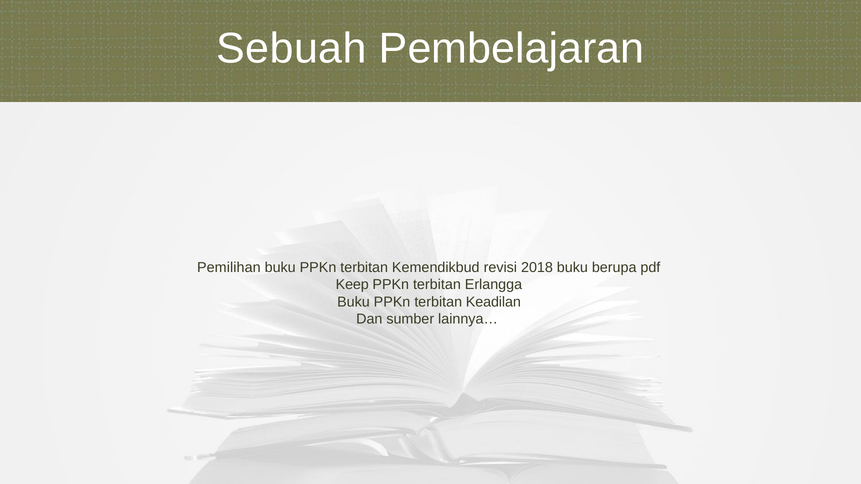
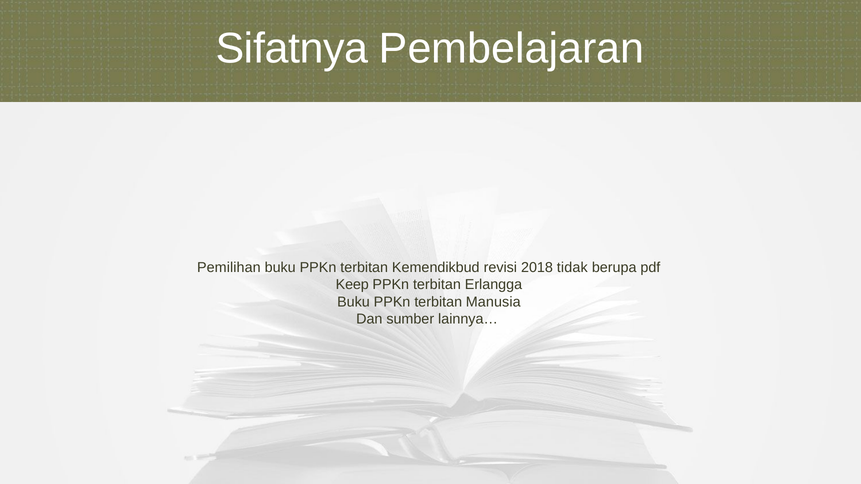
Sebuah: Sebuah -> Sifatnya (292, 49)
2018 buku: buku -> tidak (572, 268)
Keadilan: Keadilan -> Manusia (493, 302)
